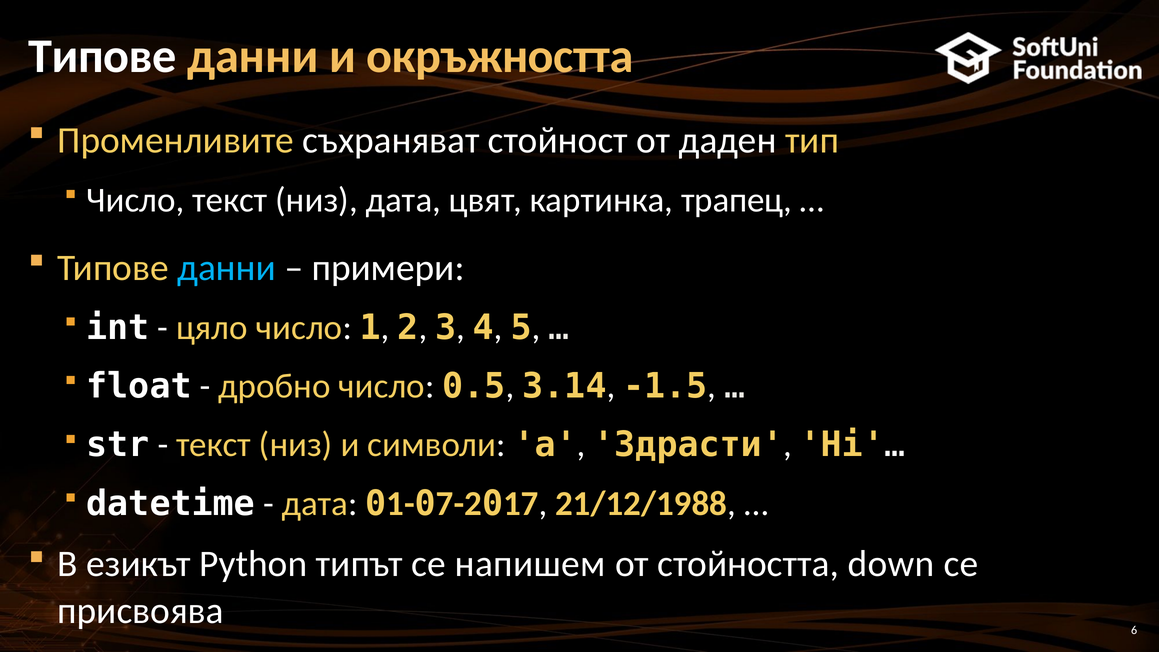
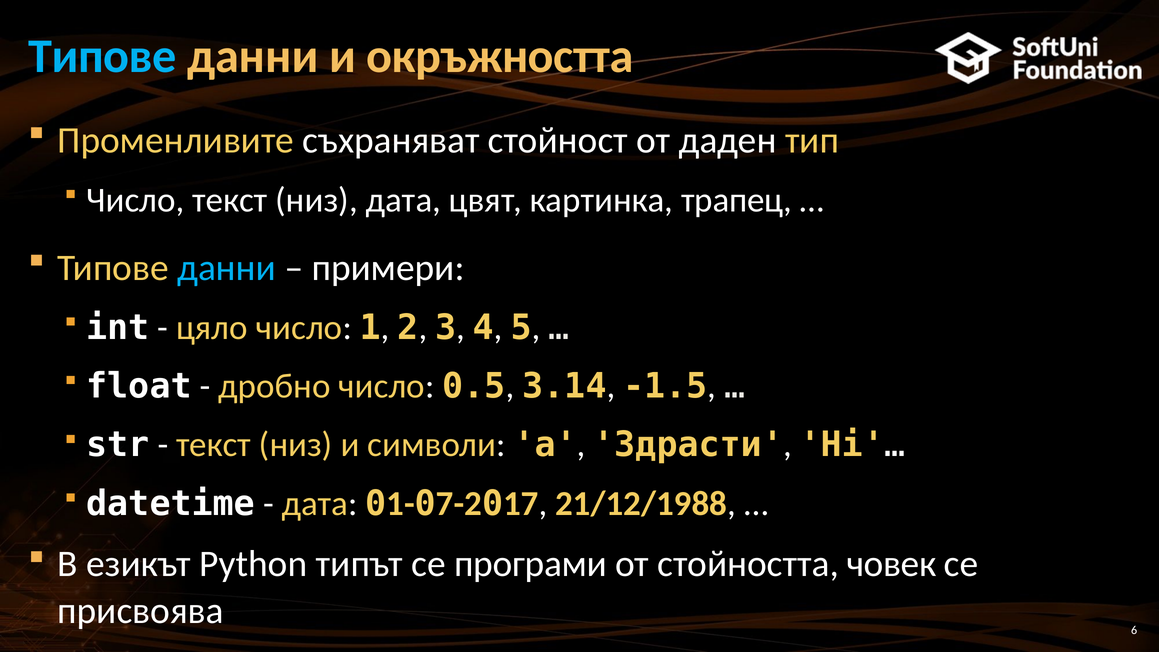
Типове colour: white -> light blue (102, 56)
напишем: напишем -> програми (531, 564)
down: down -> човек (892, 564)
